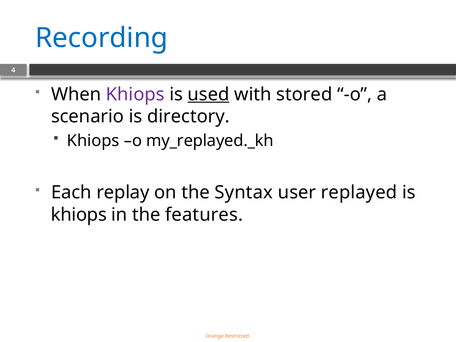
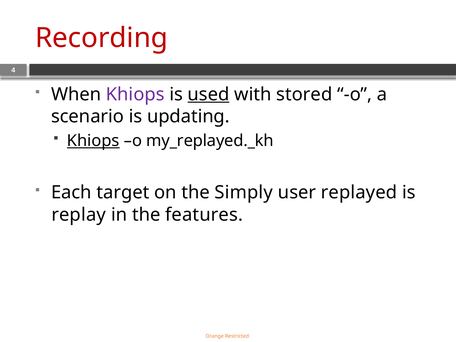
Recording colour: blue -> red (102, 38)
directory: directory -> updating (188, 116)
Khiops underline: none -> present (93, 141)
replay: replay -> target (123, 193)
Syntax: Syntax -> Simply (244, 193)
khiops: khiops -> replay (79, 215)
